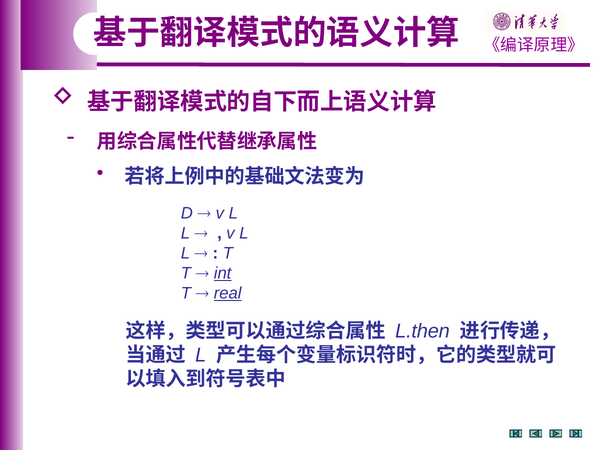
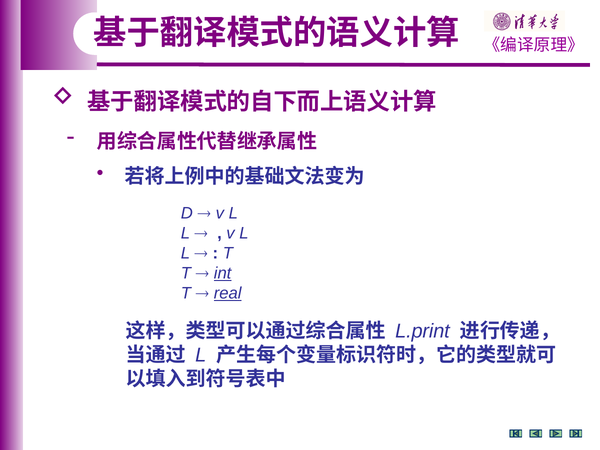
L.then: L.then -> L.print (422, 331)
